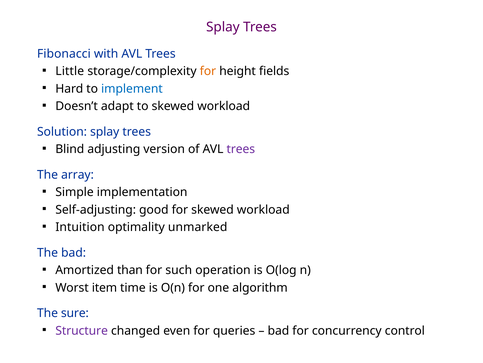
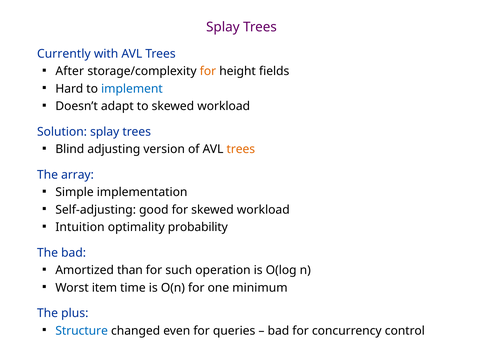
Fibonacci: Fibonacci -> Currently (64, 54)
Little: Little -> After (70, 71)
trees colour: purple -> orange (241, 149)
unmarked: unmarked -> probability (198, 227)
algorithm: algorithm -> minimum (260, 287)
sure: sure -> plus (75, 313)
Structure colour: purple -> blue (82, 330)
